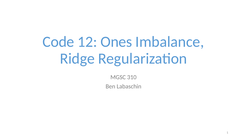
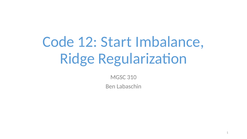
Ones: Ones -> Start (116, 42)
